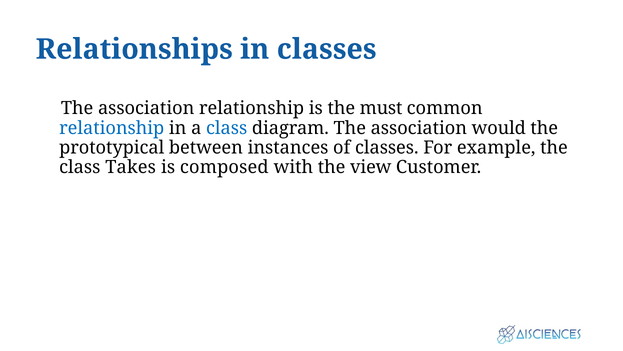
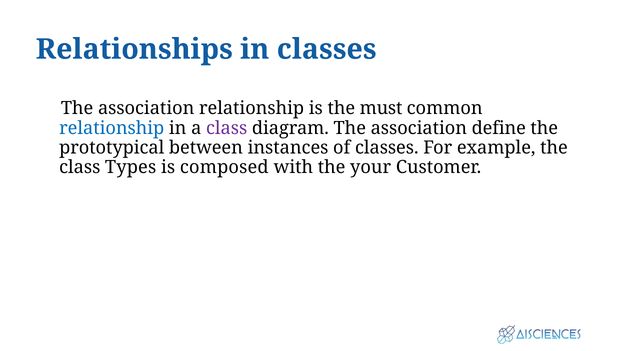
class colour: blue -> purple (227, 128)
would: would -> define (499, 128)
Takes: Takes -> Types (131, 167)
view: view -> your (371, 167)
